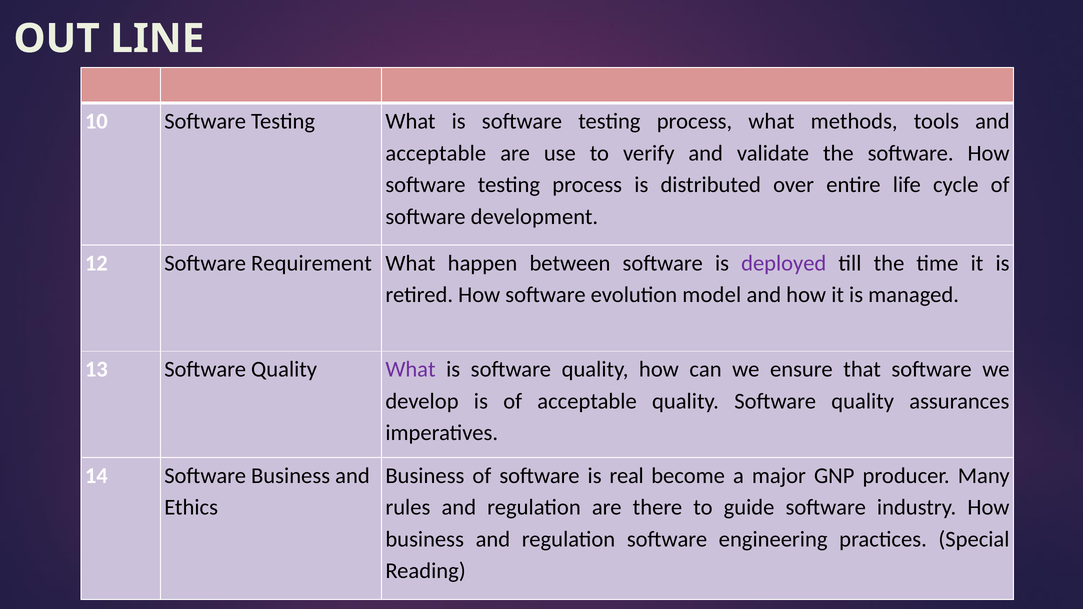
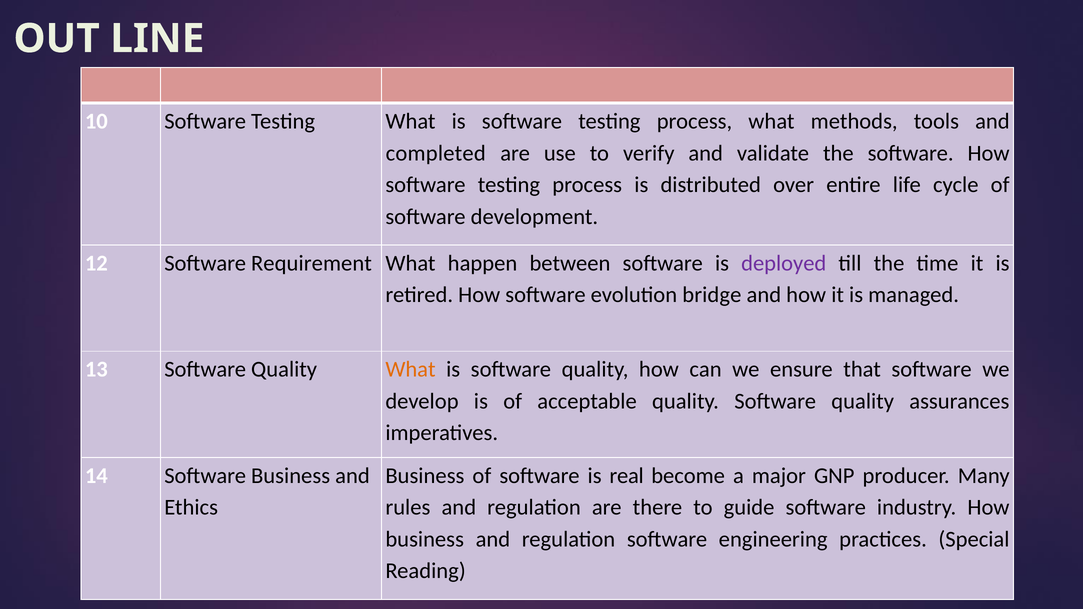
acceptable: acceptable -> completed (436, 153)
model: model -> bridge (712, 295)
What colour: purple -> orange (410, 370)
